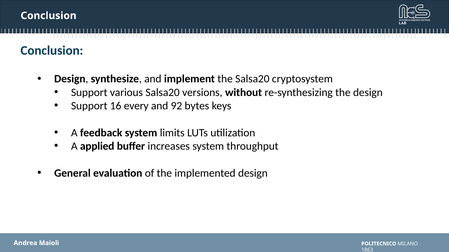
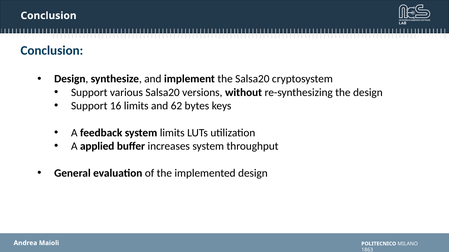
16 every: every -> limits (136, 106)
92: 92 -> 62 (176, 106)
